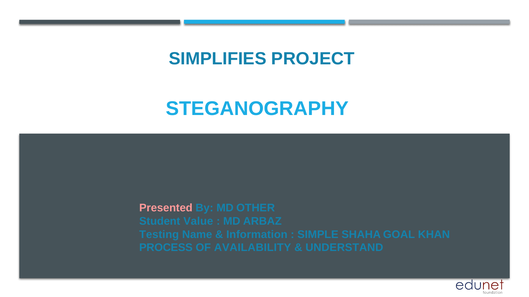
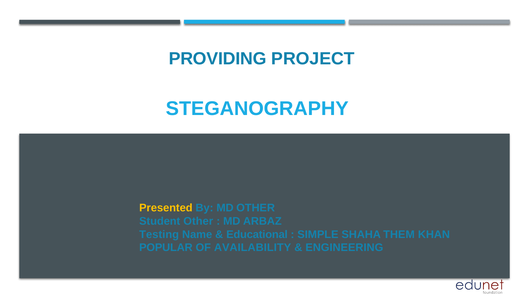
SIMPLIFIES: SIMPLIFIES -> PROVIDING (218, 59)
Presented colour: pink -> yellow (166, 208)
Student Value: Value -> Other (198, 222)
Information: Information -> Educational (257, 235)
GOAL: GOAL -> THEM (399, 235)
PROCESS: PROCESS -> POPULAR (166, 248)
UNDERSTAND: UNDERSTAND -> ENGINEERING (344, 248)
